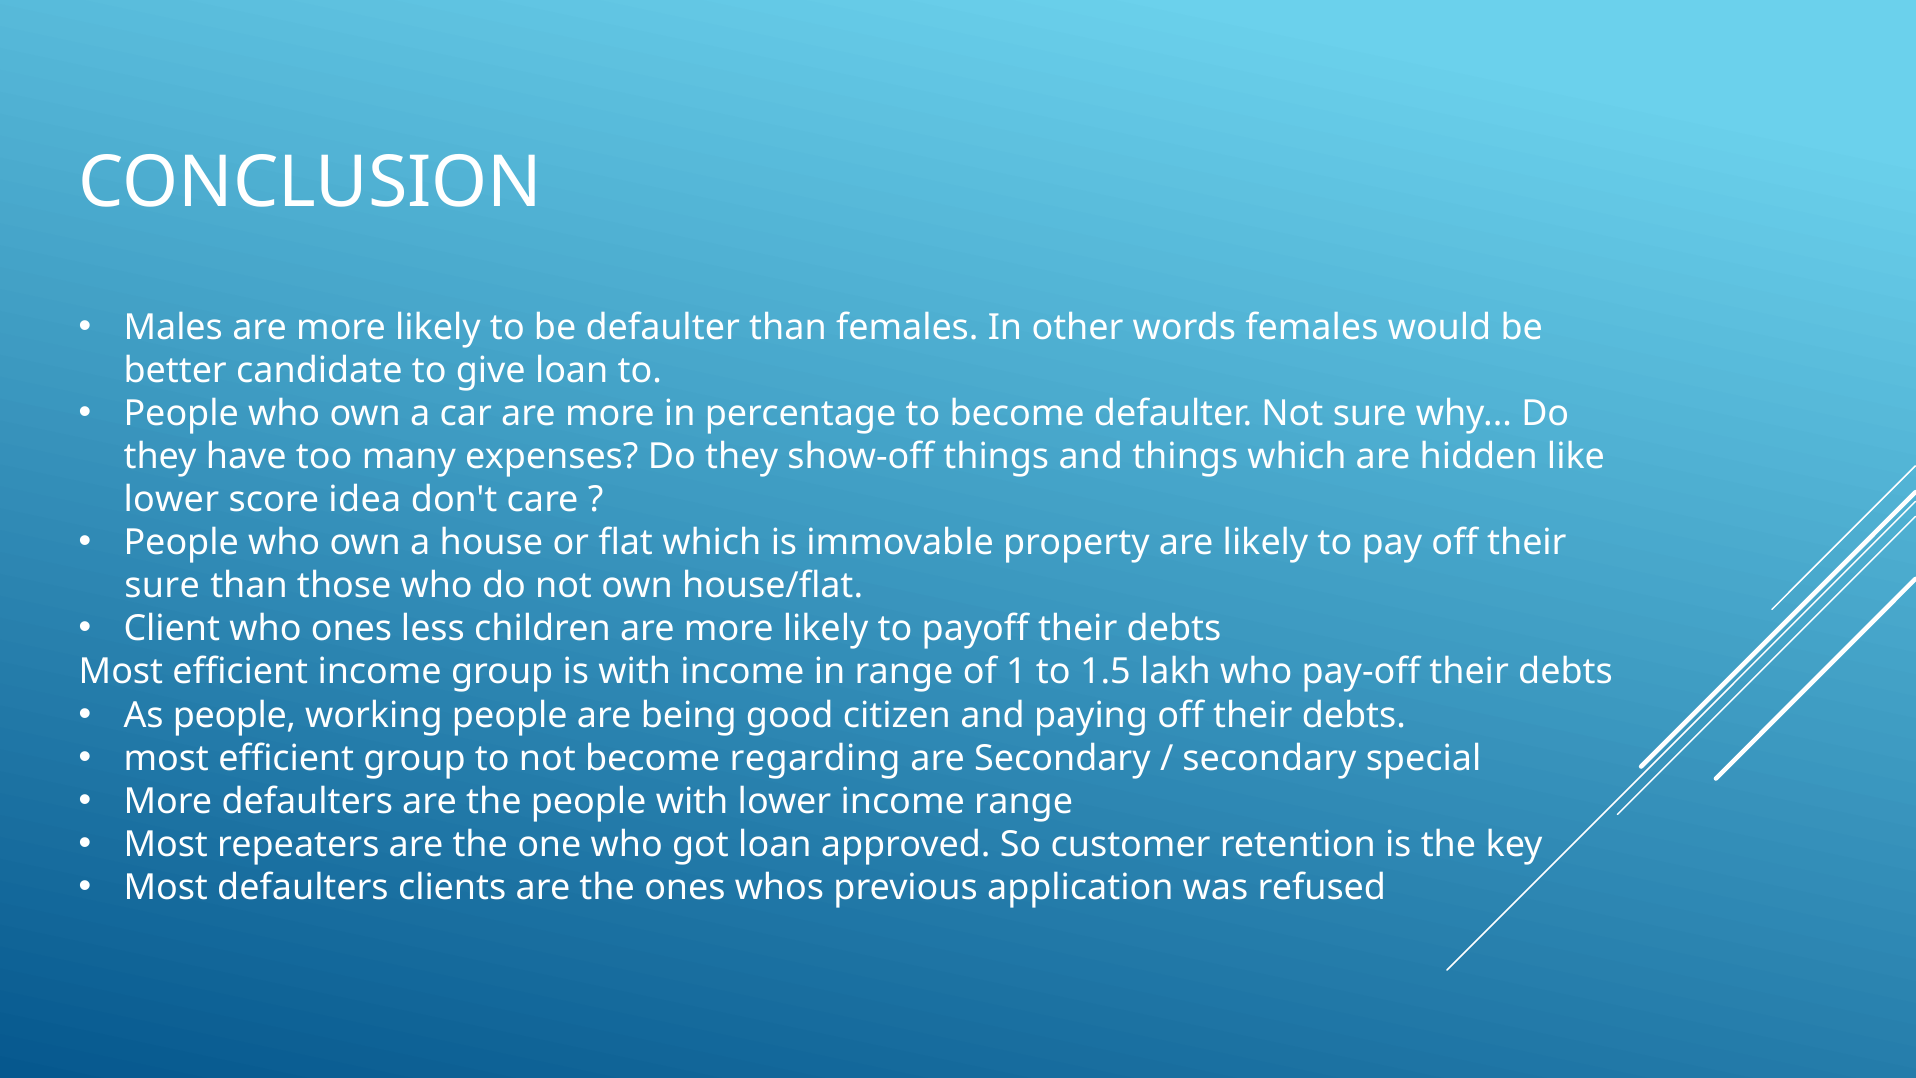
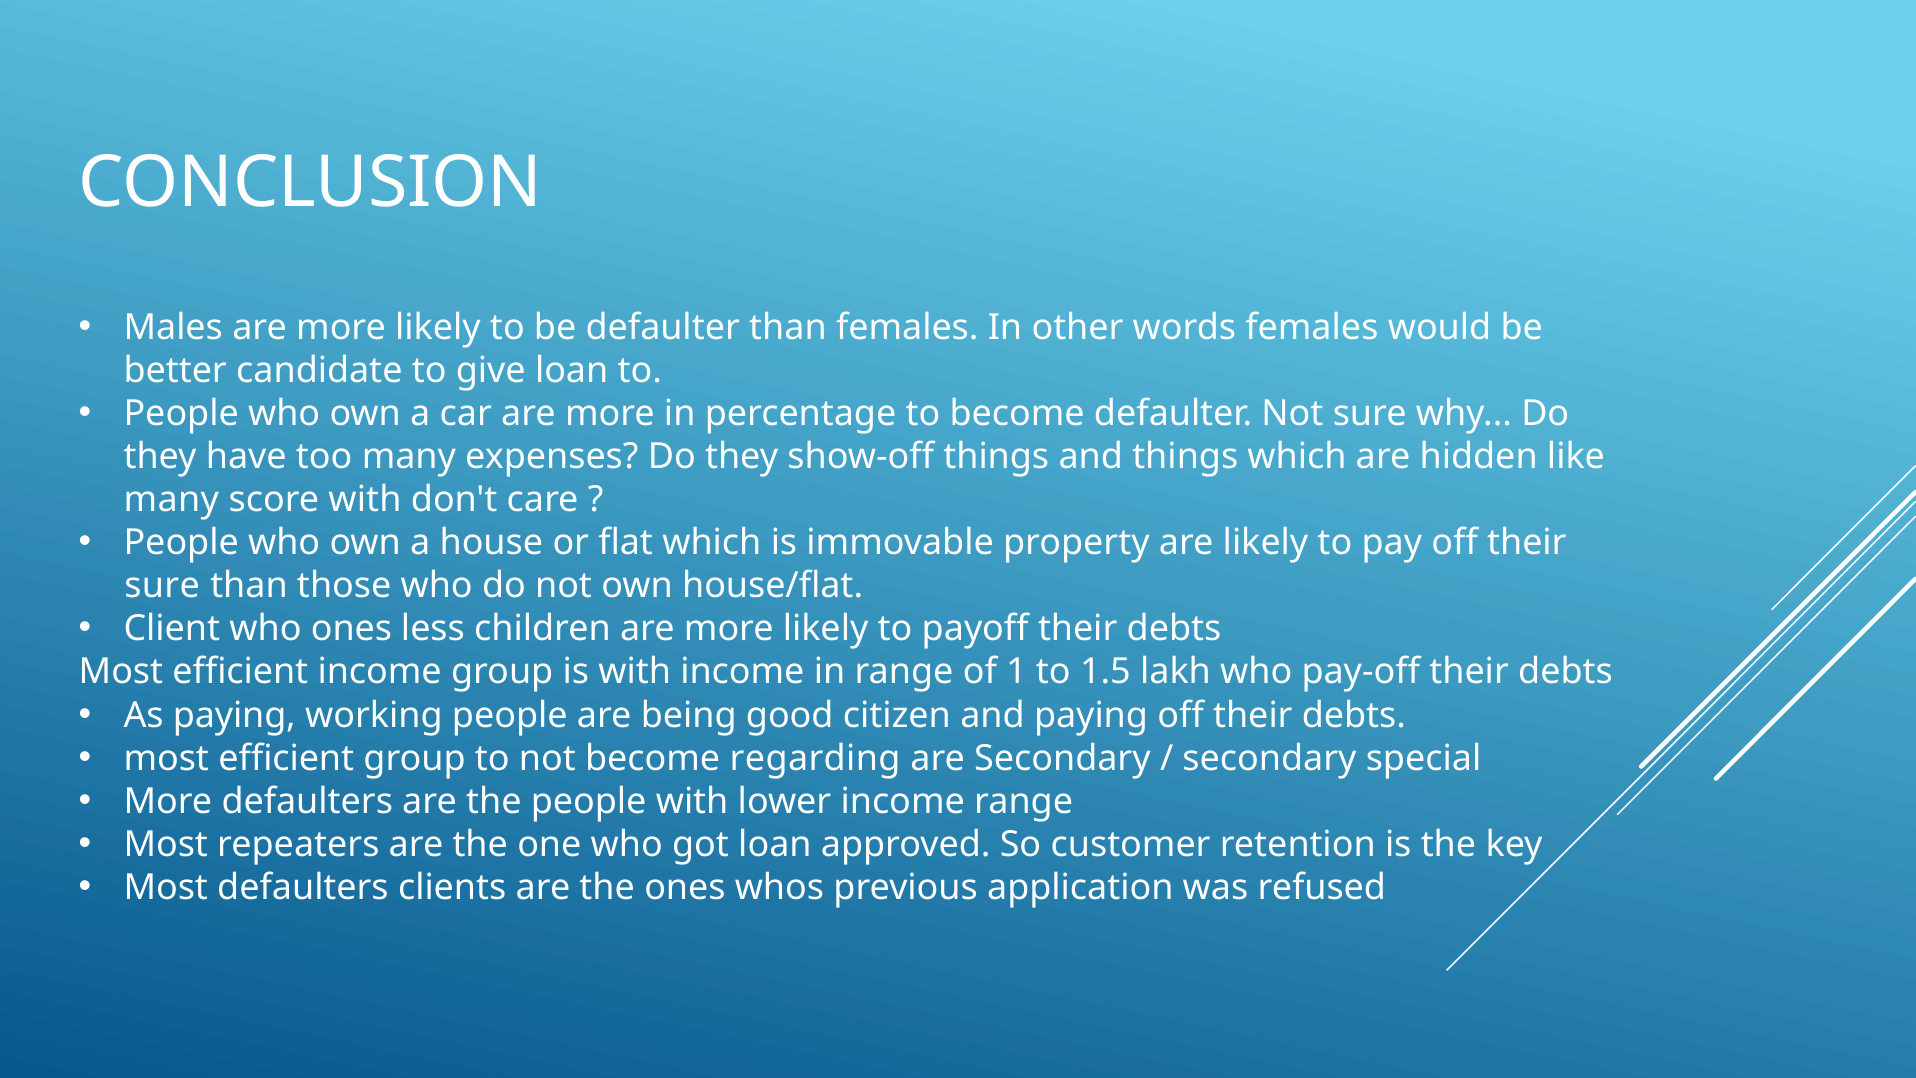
lower: lower -> many (171, 500)
score idea: idea -> with (365, 500)
As people: people -> paying (234, 715)
